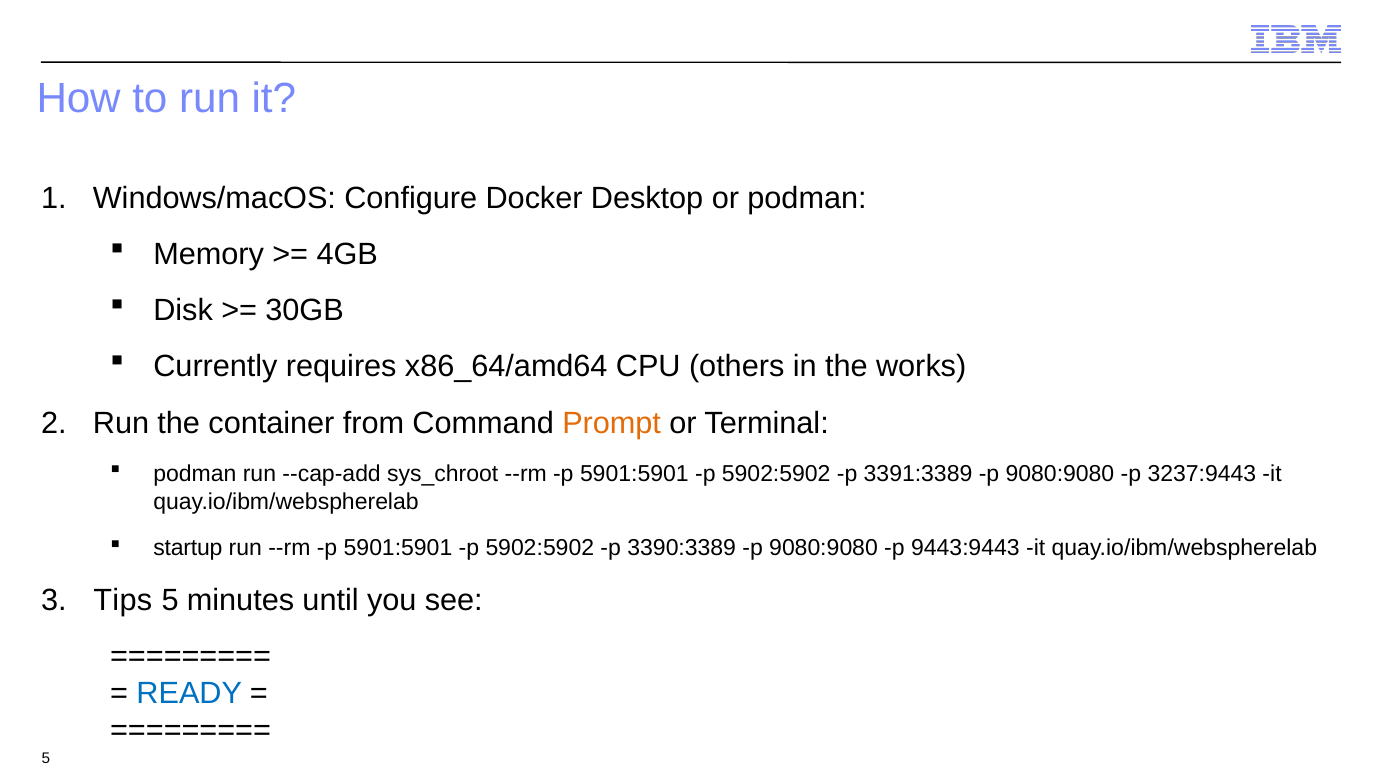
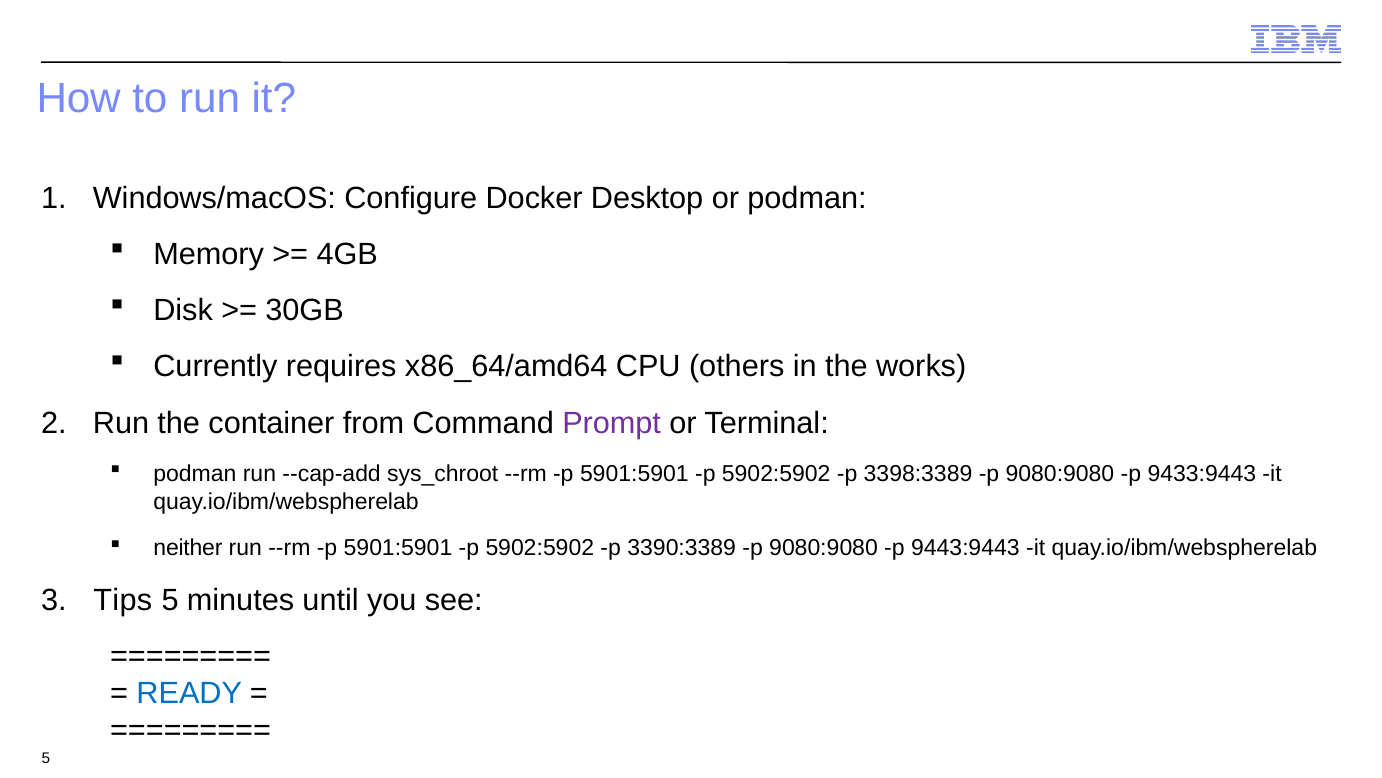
Prompt colour: orange -> purple (612, 423)
3391:3389: 3391:3389 -> 3398:3389 (918, 474)
3237:9443: 3237:9443 -> 9433:9443 (1202, 474)
startup: startup -> neither (188, 548)
